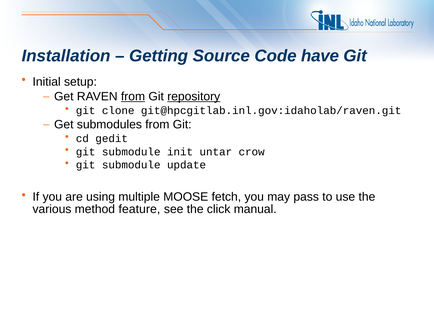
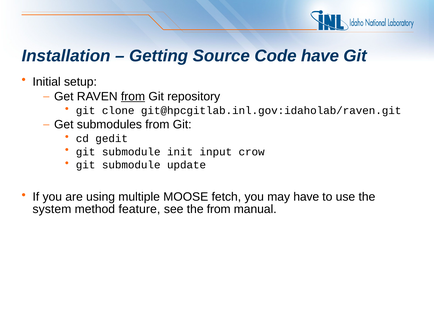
repository underline: present -> none (194, 96)
untar: untar -> input (216, 152)
may pass: pass -> have (306, 197)
various: various -> system (52, 209)
the click: click -> from (219, 209)
